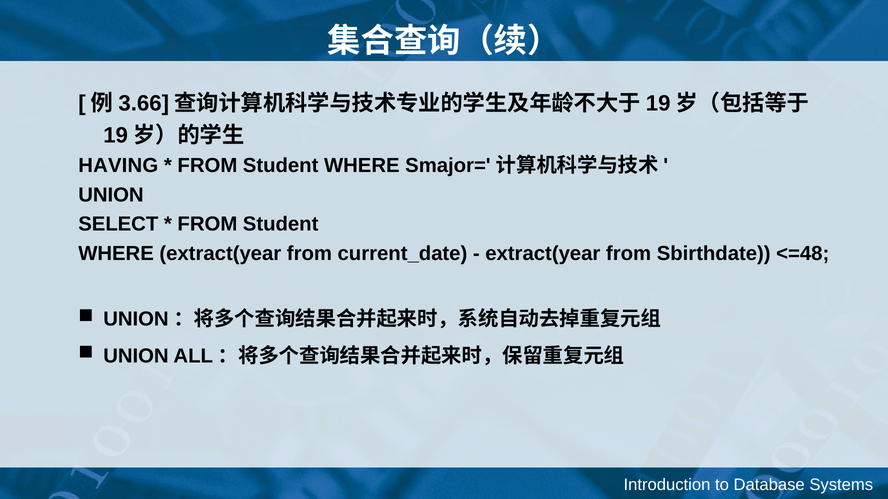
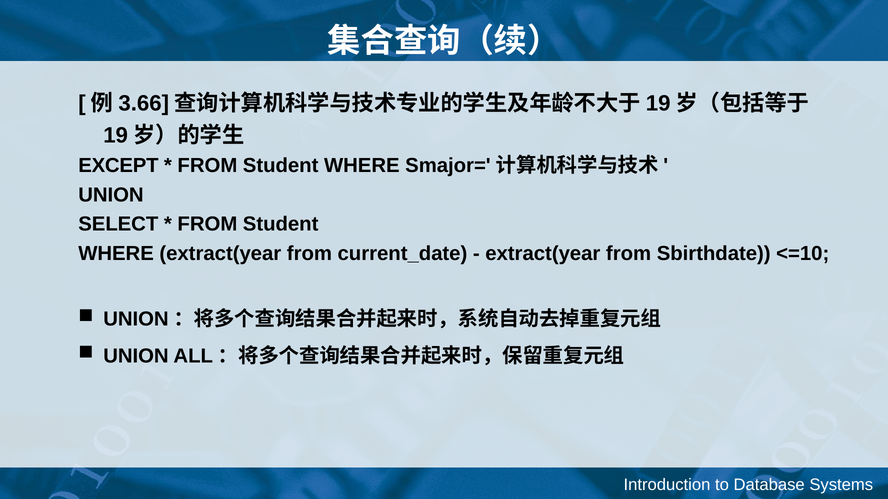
HAVING: HAVING -> EXCEPT (118, 166)
<=48: <=48 -> <=10 (803, 254)
